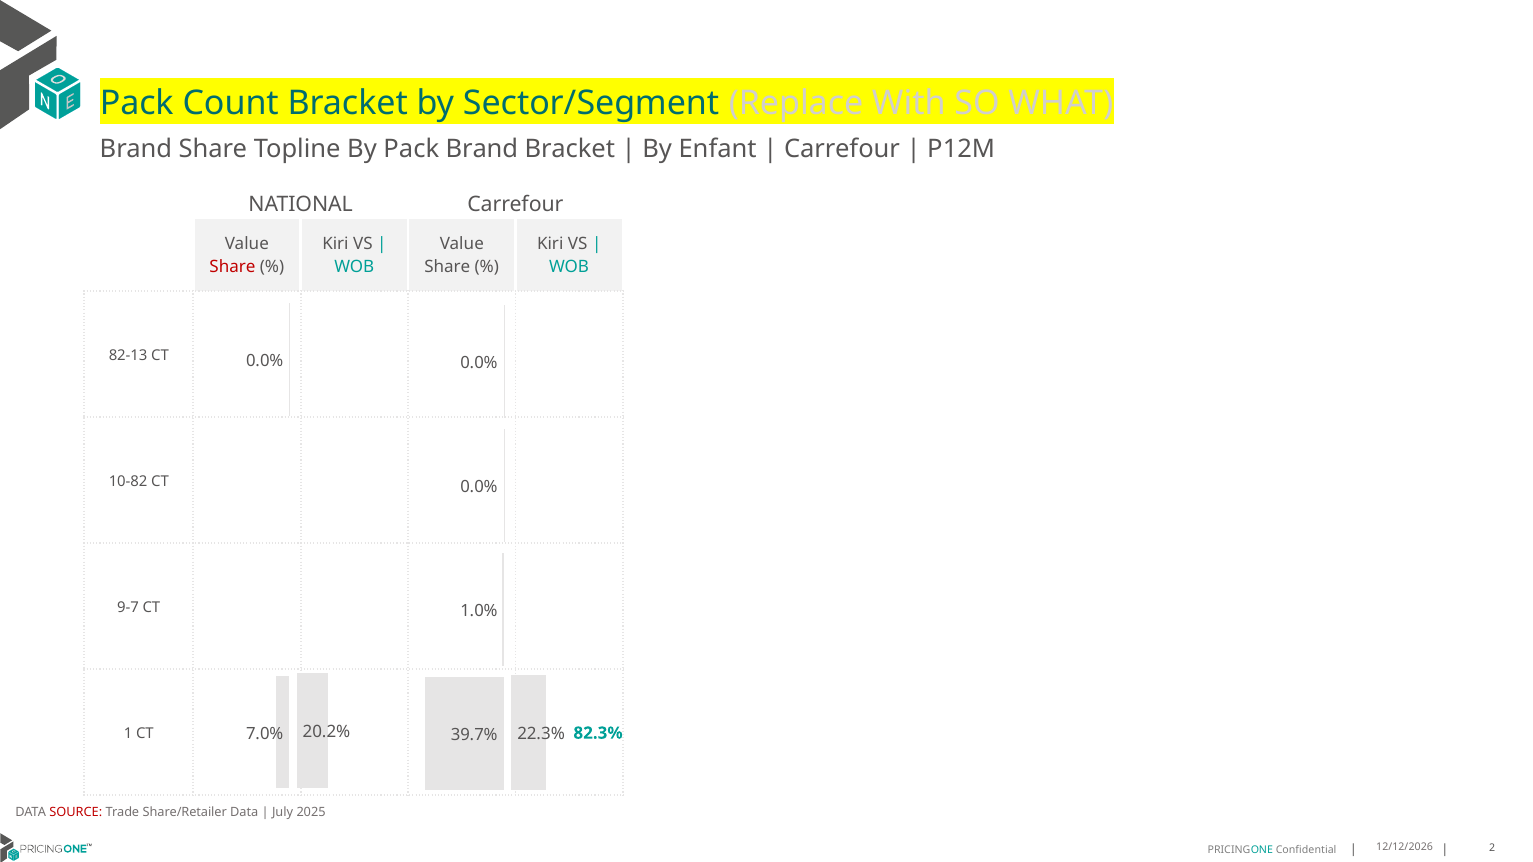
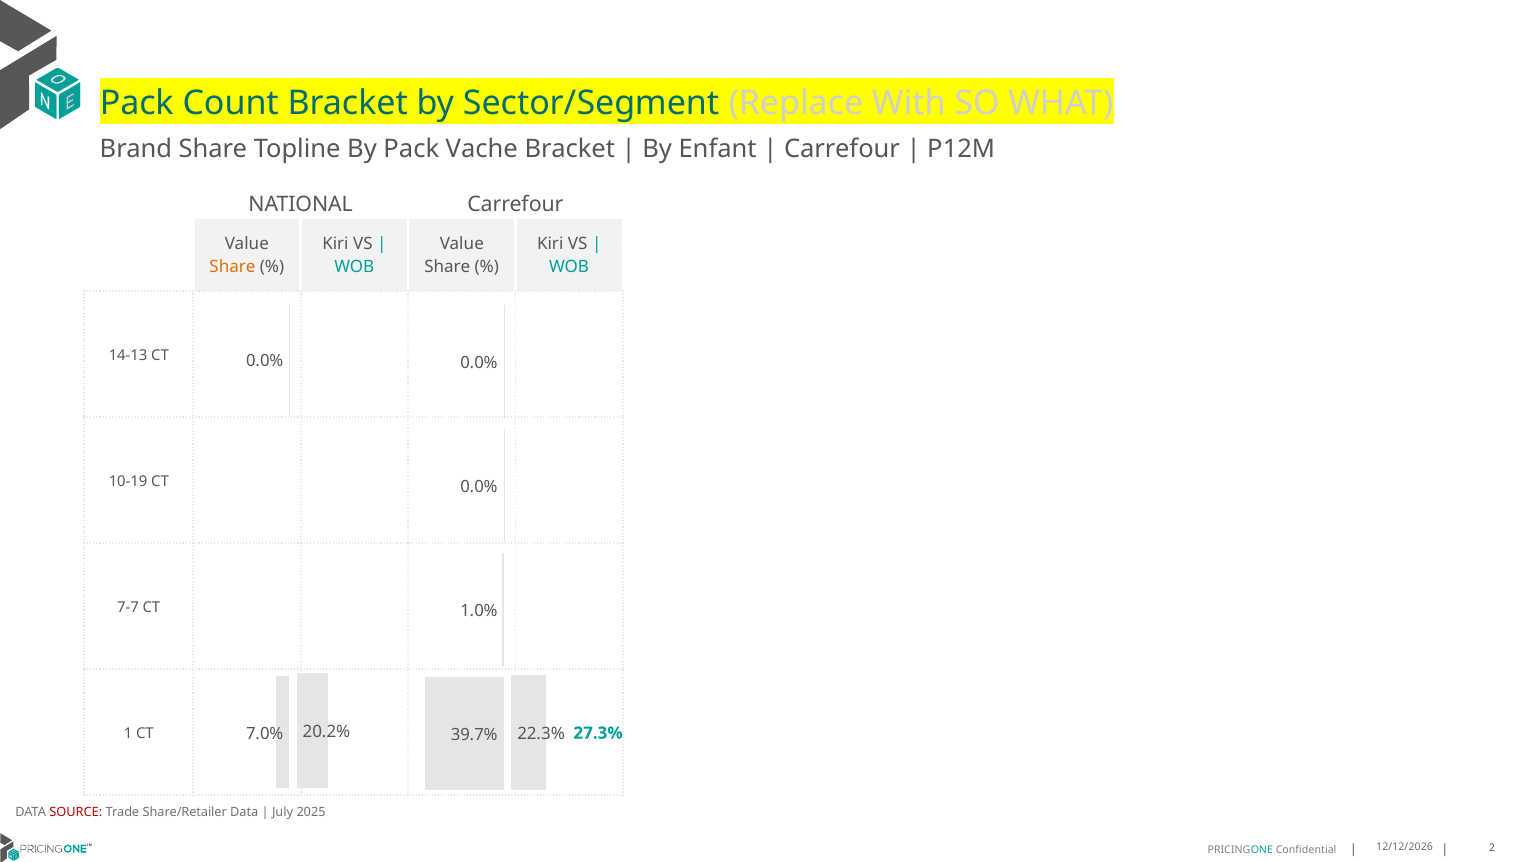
Pack Brand: Brand -> Vache (482, 149)
Share colour: red -> orange (232, 267)
82-13: 82-13 -> 14-13 (128, 356)
10-82: 10-82 -> 10-19 (128, 482)
9-7: 9-7 -> 7-7 (128, 608)
82.3%: 82.3% -> 27.3% (598, 733)
